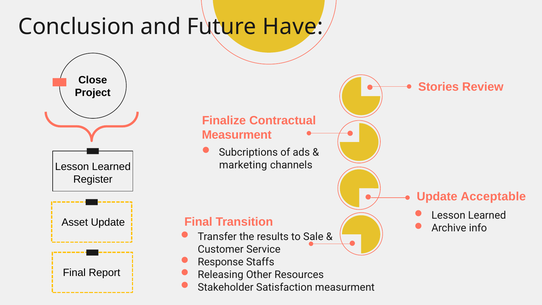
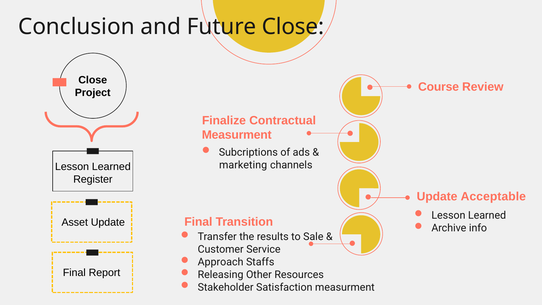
Future Have: Have -> Close (293, 27)
Stories: Stories -> Course (439, 87)
Response: Response -> Approach (221, 262)
